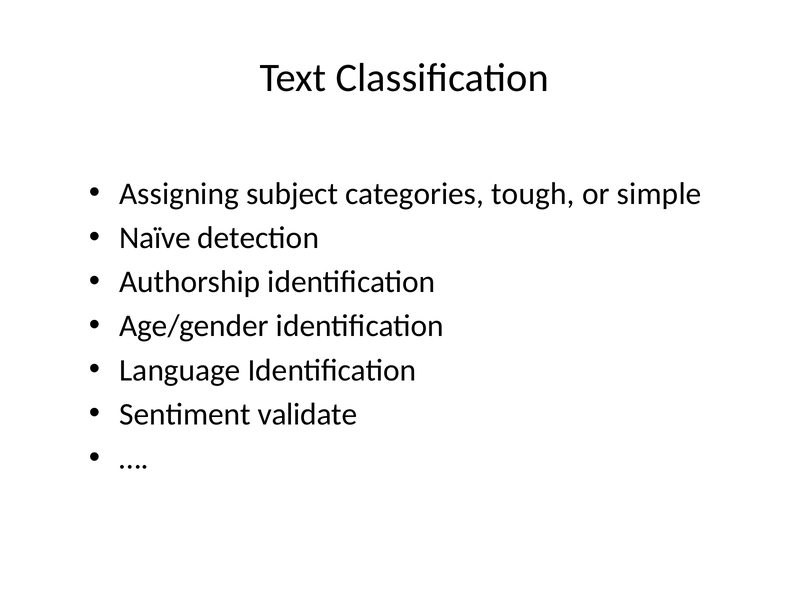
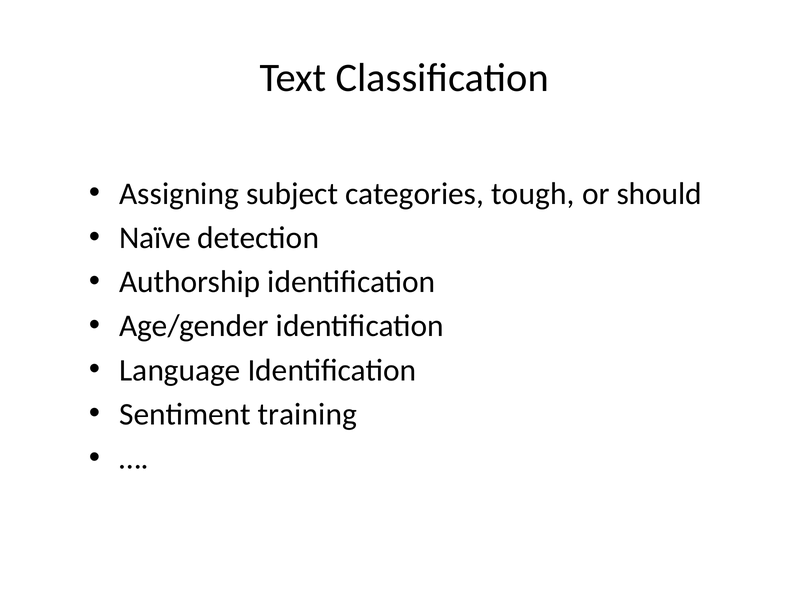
simple: simple -> should (659, 194)
validate: validate -> training (307, 414)
